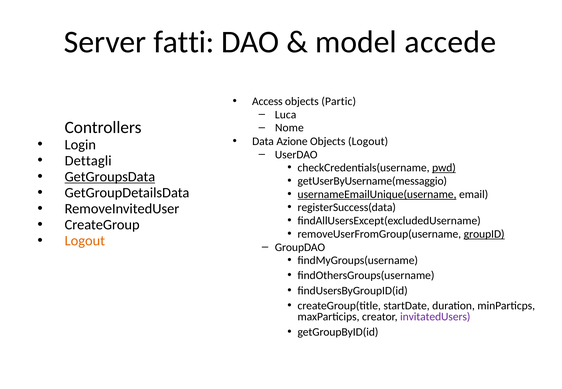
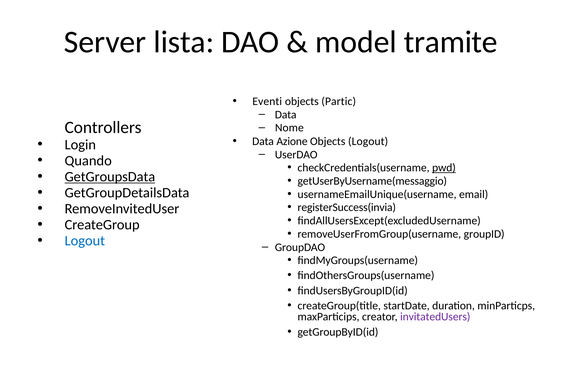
fatti: fatti -> lista (184, 42)
accede: accede -> tramite (451, 42)
Access: Access -> Eventi (267, 101)
Luca: Luca -> Data (286, 115)
Dettagli: Dettagli -> Quando (88, 161)
usernameEmailUnique(username underline: present -> none (377, 194)
registerSuccess(data: registerSuccess(data -> registerSuccess(invia (347, 208)
groupID underline: present -> none (484, 234)
Logout colour: orange -> blue (85, 241)
